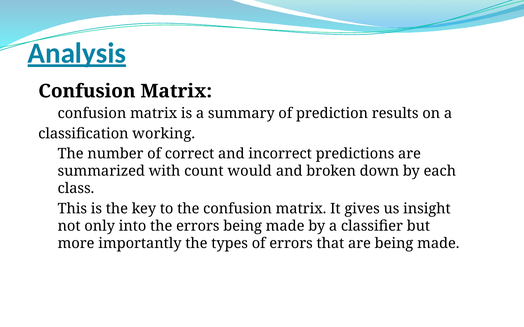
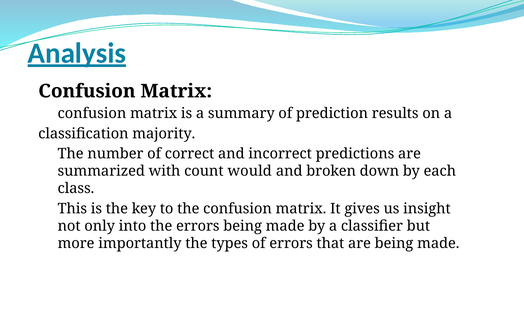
working: working -> majority (164, 134)
